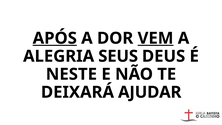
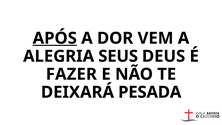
VEM underline: present -> none (156, 38)
NESTE: NESTE -> FAZER (71, 74)
AJUDAR: AJUDAR -> PESADA (150, 92)
